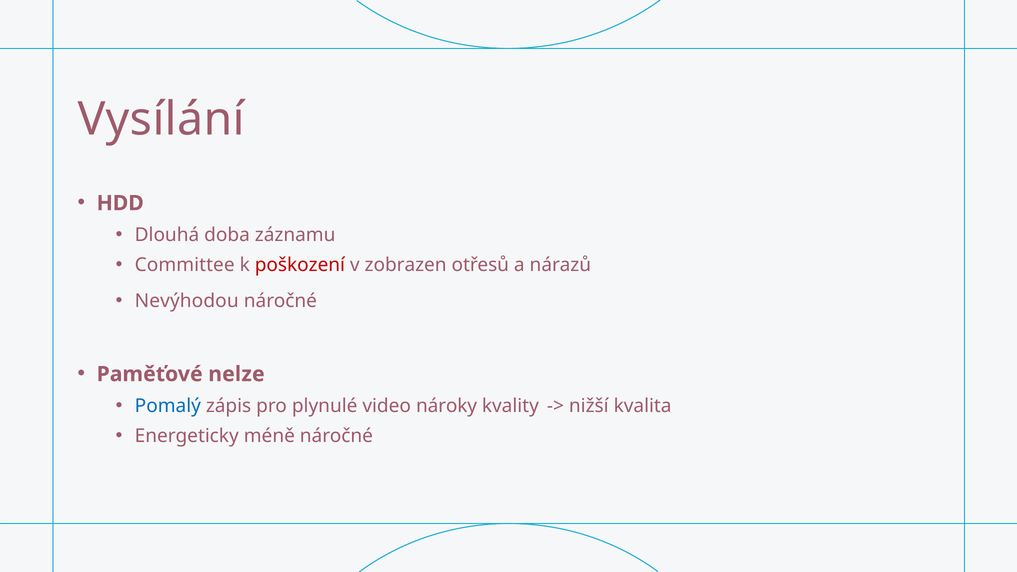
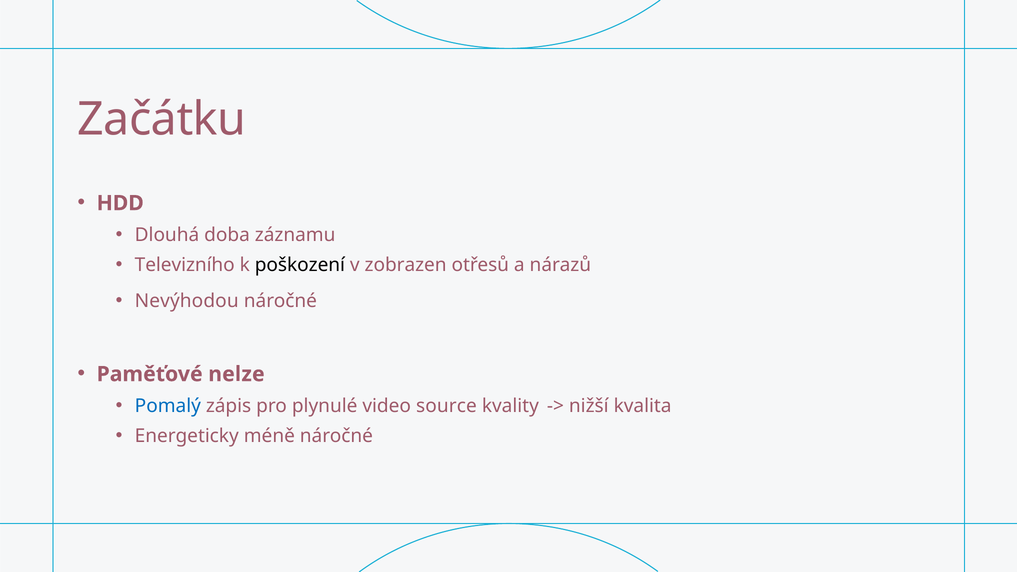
Vysílání: Vysílání -> Začátku (162, 119)
Committee: Committee -> Televizního (185, 265)
poškození colour: red -> black (300, 265)
nároky: nároky -> source (446, 406)
